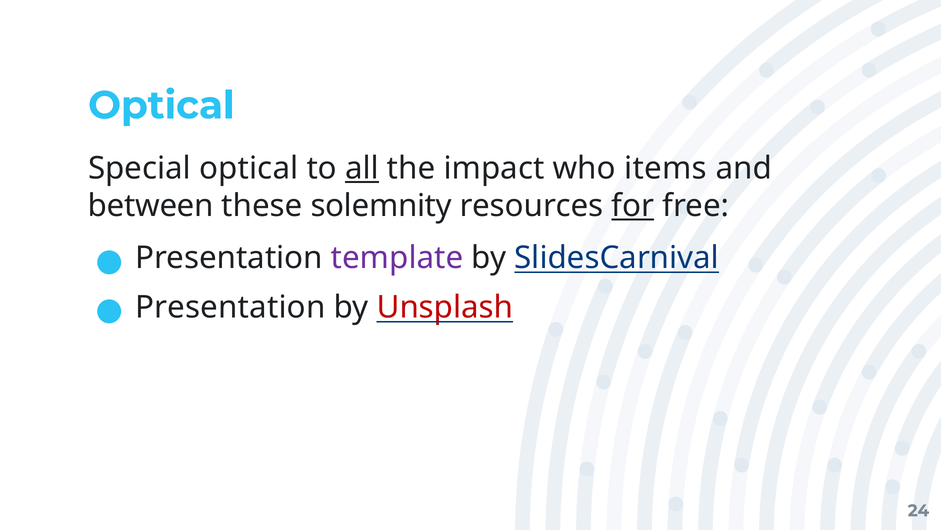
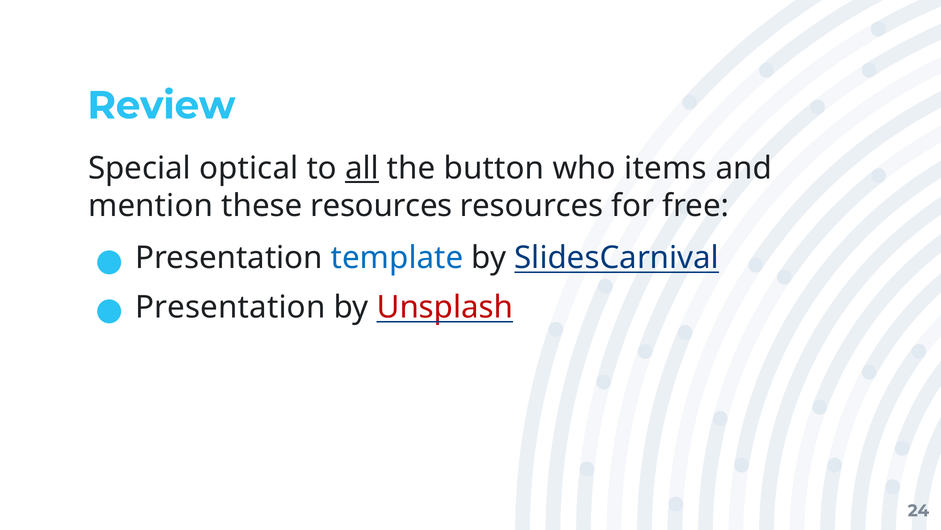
Optical: Optical -> Review (161, 105)
impact: impact -> button (494, 168)
between: between -> mention (151, 206)
these solemnity: solemnity -> resources (381, 206)
for underline: present -> none (633, 206)
template colour: purple -> blue (397, 258)
